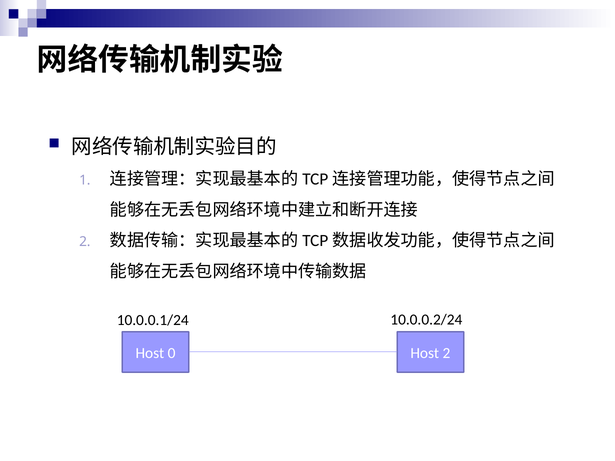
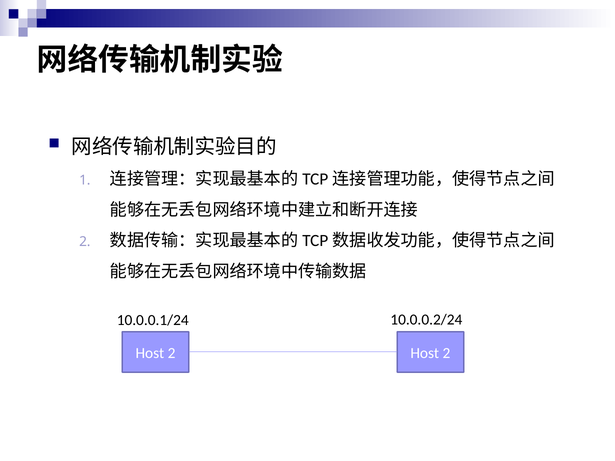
0: 0 -> 2 (172, 353)
